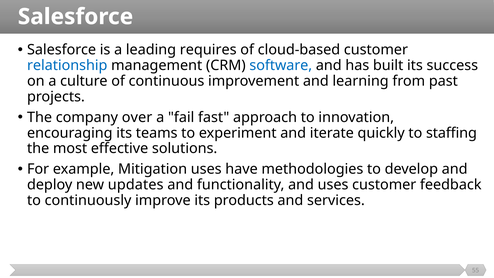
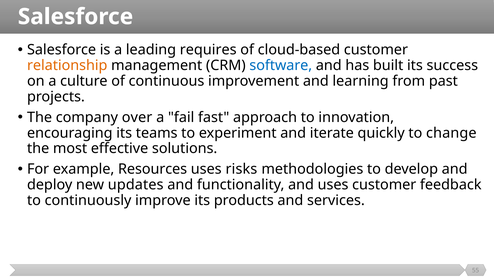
relationship colour: blue -> orange (67, 65)
staffing: staffing -> change (451, 133)
Mitigation: Mitigation -> Resources (153, 169)
have: have -> risks (241, 169)
